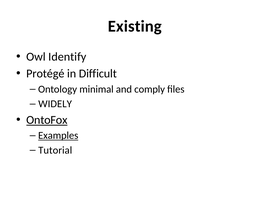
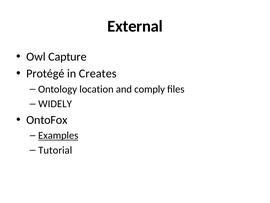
Existing: Existing -> External (135, 26)
Identify: Identify -> Capture (67, 57)
Difficult: Difficult -> Creates (98, 73)
minimal: minimal -> location (96, 89)
OntoFox underline: present -> none (47, 120)
